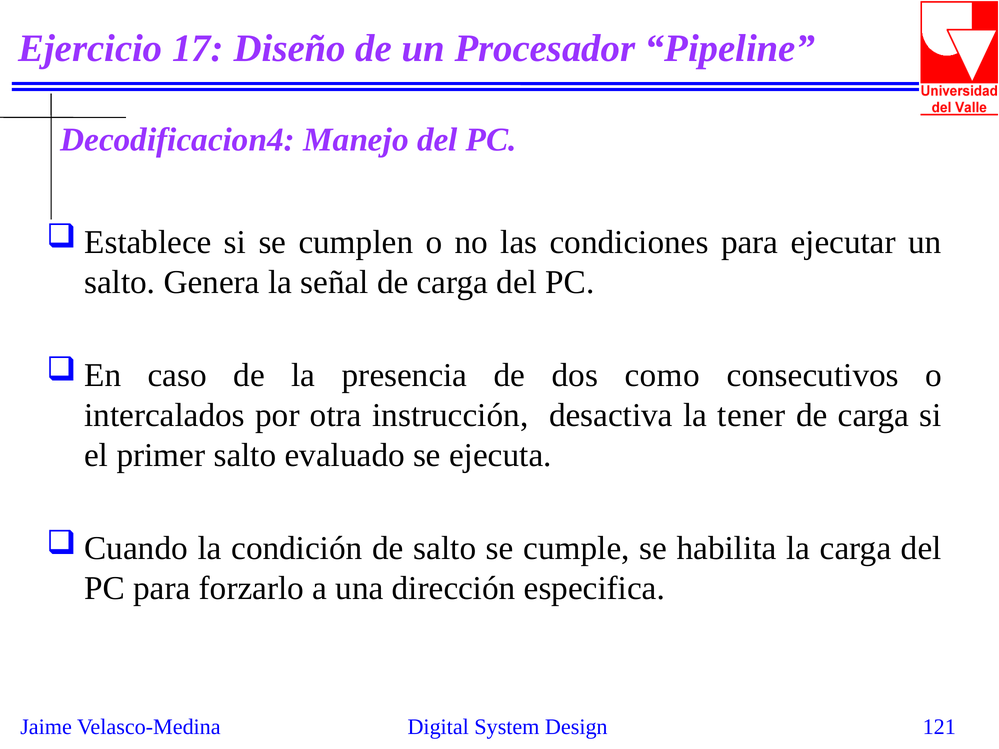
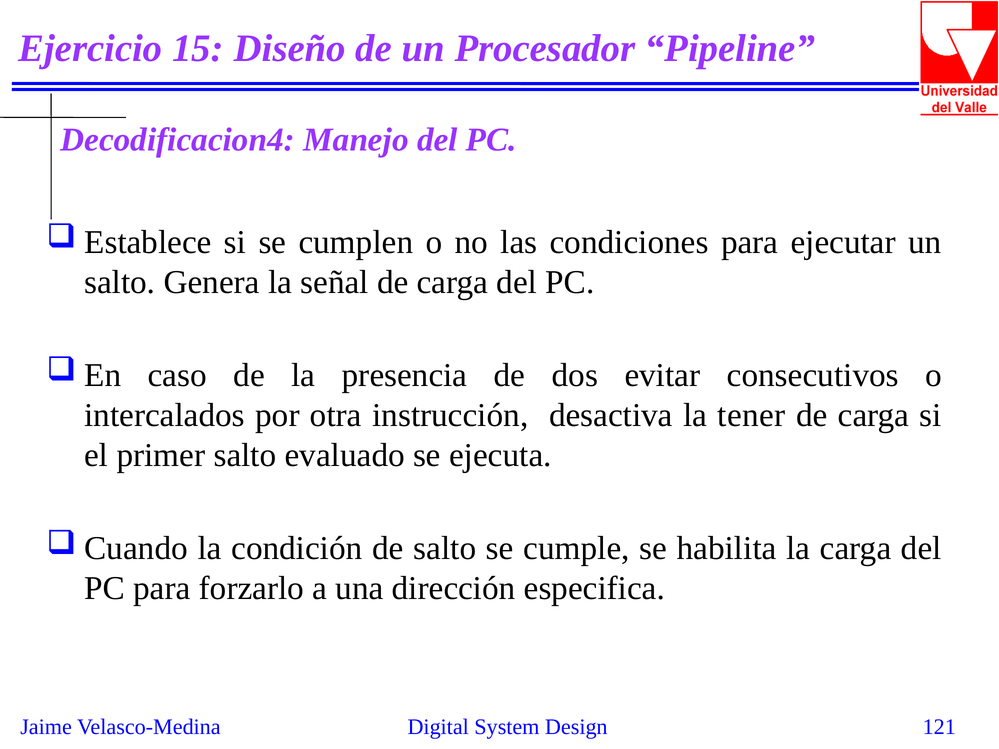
17: 17 -> 15 (198, 48)
como: como -> evitar (662, 376)
